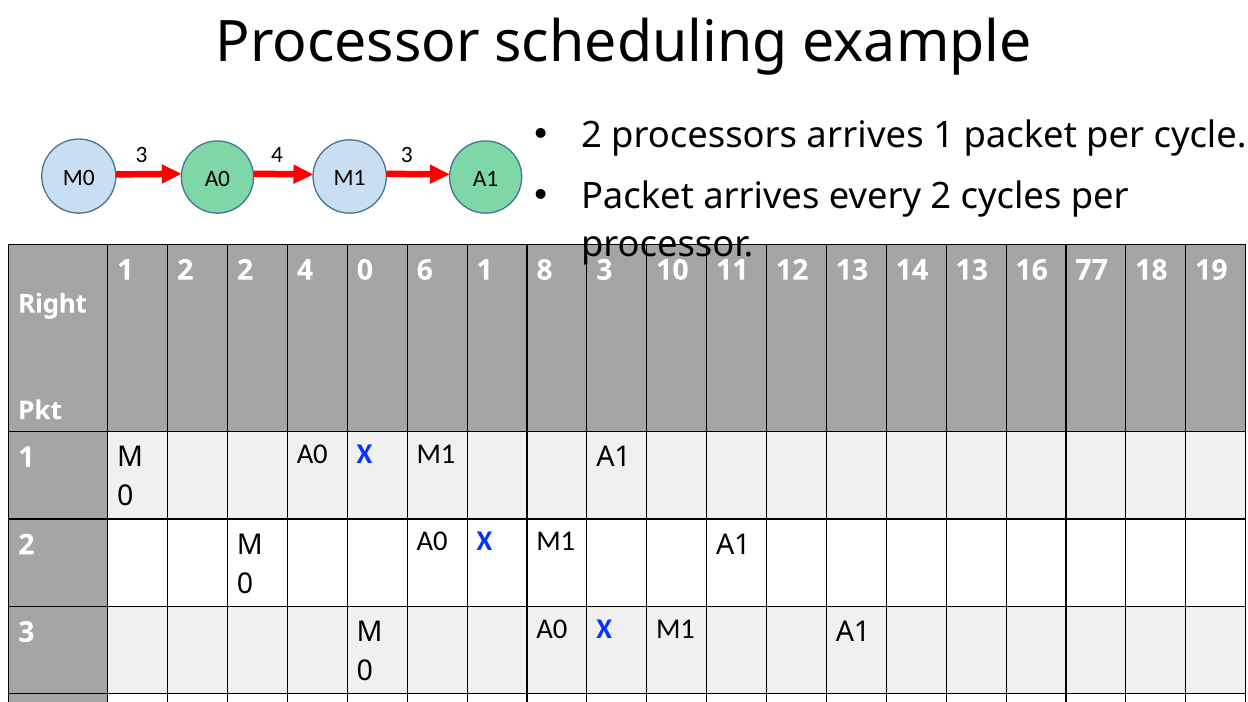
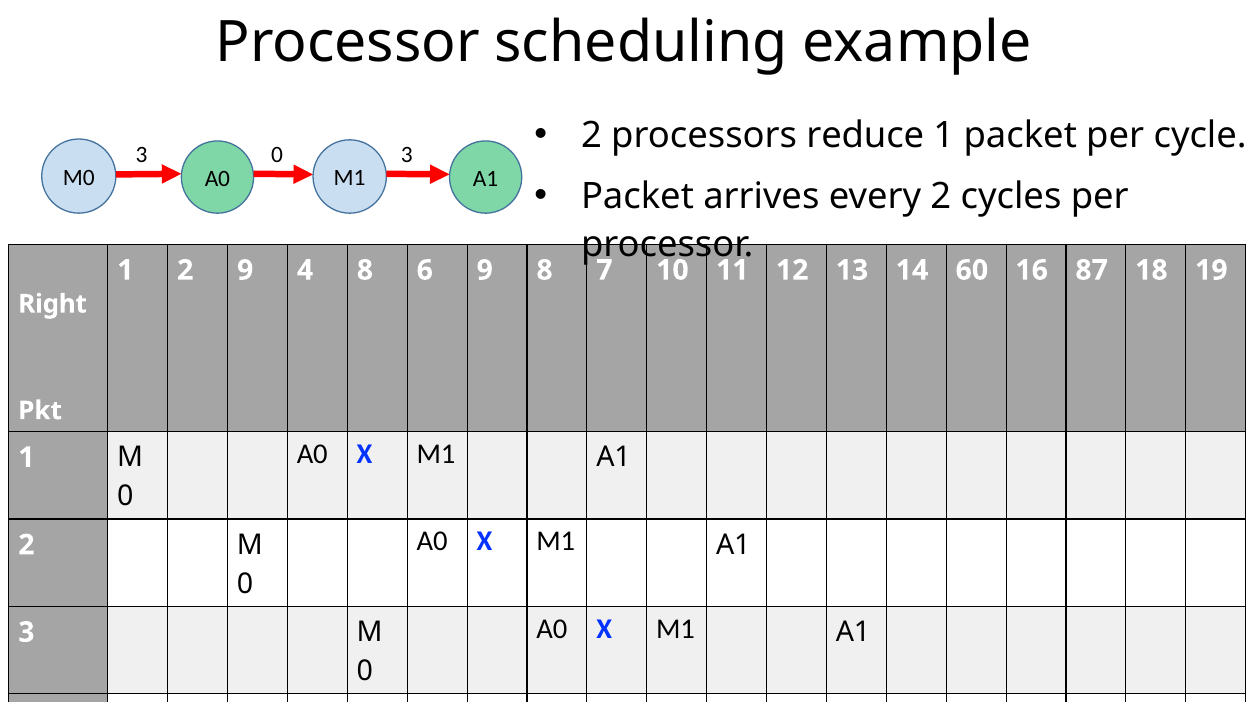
processors arrives: arrives -> reduce (865, 136)
3 4: 4 -> 0 (277, 155)
2 2: 2 -> 9 (245, 270)
4 0: 0 -> 8 (365, 270)
6 1: 1 -> 9 (485, 270)
8 3: 3 -> 7 (604, 270)
14 13: 13 -> 60 (972, 270)
77: 77 -> 87 (1092, 270)
